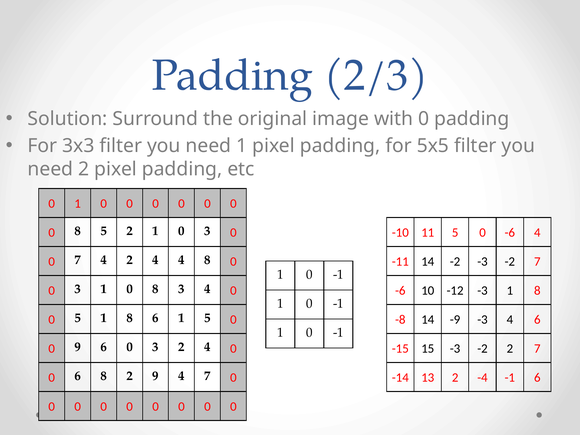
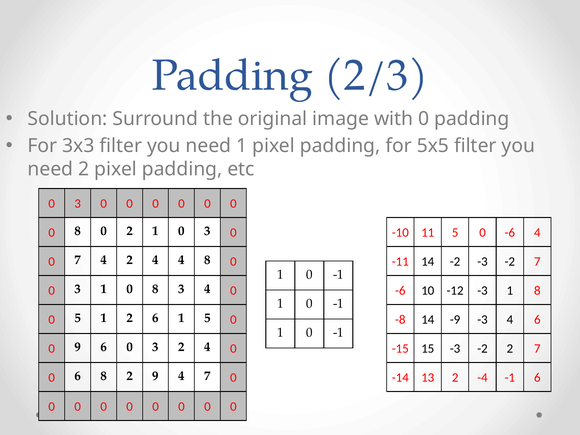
1: 1 -> 3 (78, 203)
0 8 5: 5 -> 0 (104, 231)
5 1 8: 8 -> 2 (130, 318)
